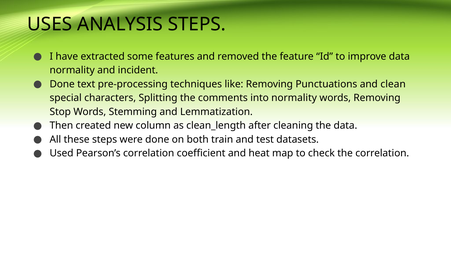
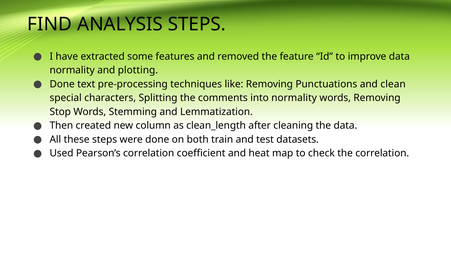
USES: USES -> FIND (50, 24)
incident: incident -> plotting (138, 70)
